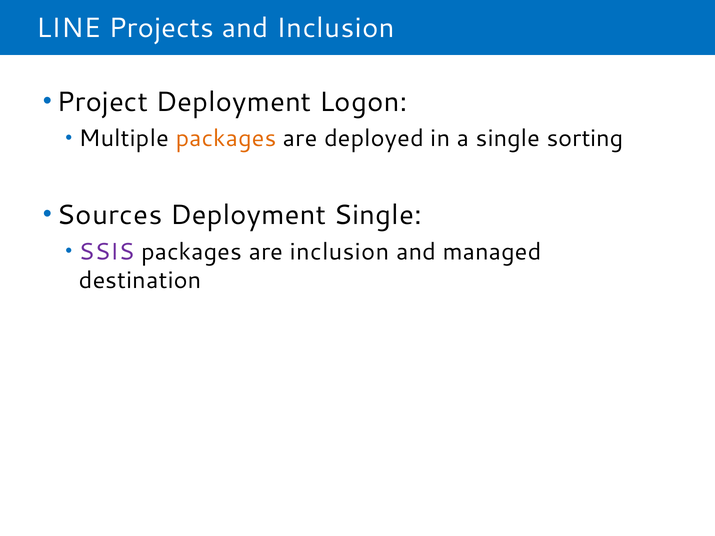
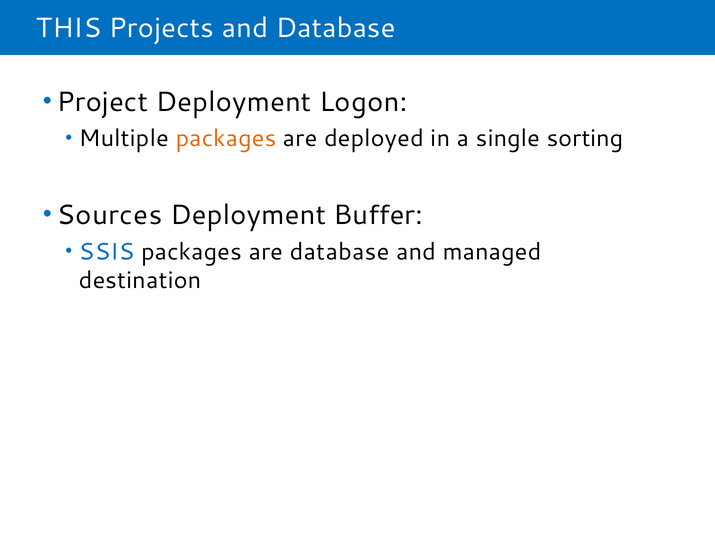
LINE: LINE -> THIS (69, 28)
and Inclusion: Inclusion -> Database (336, 28)
Deployment Single: Single -> Buffer (378, 215)
SSIS colour: purple -> blue (107, 252)
are inclusion: inclusion -> database (340, 252)
